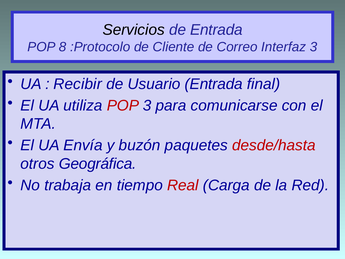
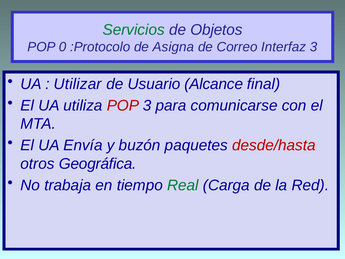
Servicios colour: black -> green (134, 30)
de Entrada: Entrada -> Objetos (216, 30)
8: 8 -> 0 (63, 47)
Cliente: Cliente -> Asigna (173, 47)
Recibir: Recibir -> Utilizar (78, 84)
Usuario Entrada: Entrada -> Alcance (214, 84)
Real colour: red -> green (183, 185)
